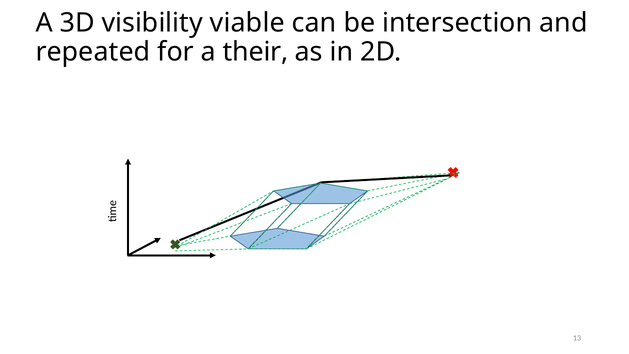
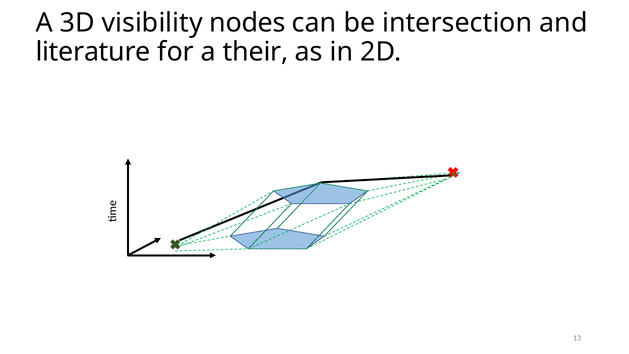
viable: viable -> nodes (247, 23)
repeated: repeated -> literature (93, 52)
